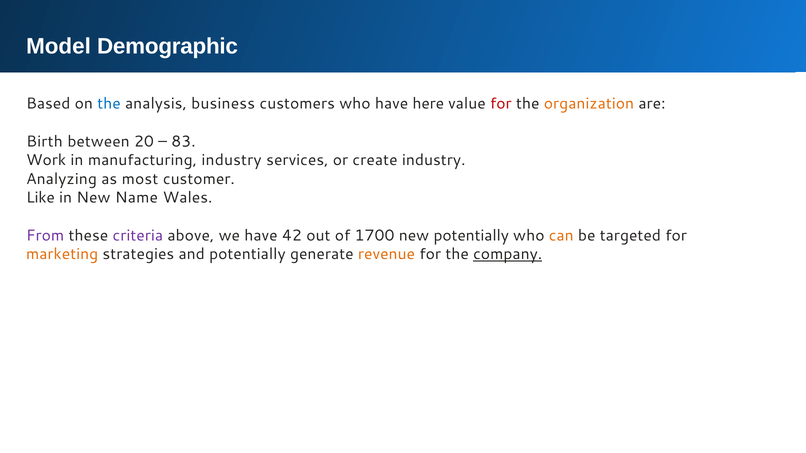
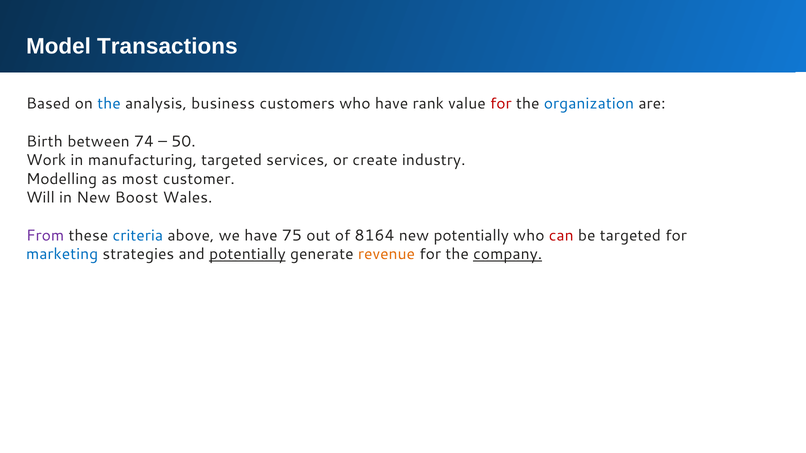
Demographic: Demographic -> Transactions (167, 46)
here: here -> rank (428, 104)
organization colour: orange -> blue (589, 104)
20: 20 -> 74 (144, 141)
83: 83 -> 50 (184, 141)
manufacturing industry: industry -> targeted (232, 160)
Analyzing: Analyzing -> Modelling (62, 179)
Like: Like -> Will (40, 198)
Name: Name -> Boost (136, 198)
criteria colour: purple -> blue (138, 236)
42: 42 -> 75 (292, 236)
1700: 1700 -> 8164 (375, 236)
can colour: orange -> red (561, 236)
marketing colour: orange -> blue (62, 254)
potentially underline: none -> present (247, 254)
